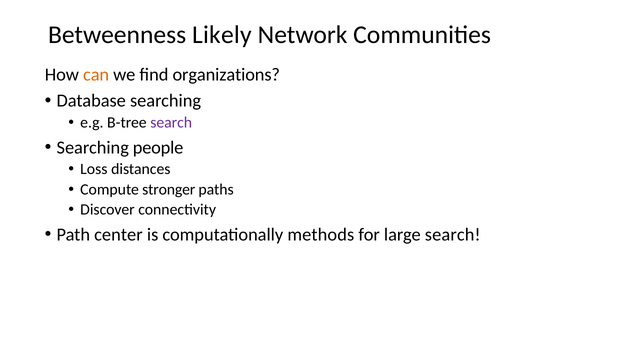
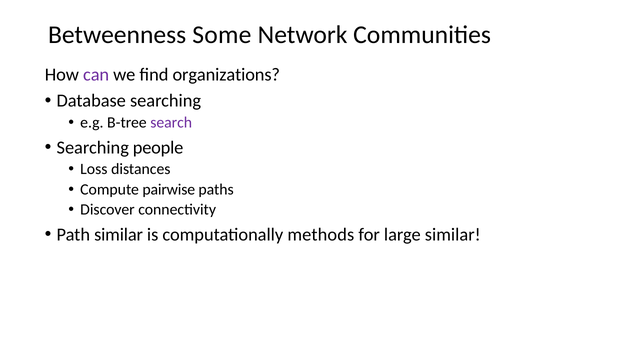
Likely: Likely -> Some (222, 35)
can colour: orange -> purple (96, 75)
stronger: stronger -> pairwise (169, 190)
Path center: center -> similar (119, 235)
large search: search -> similar (453, 235)
